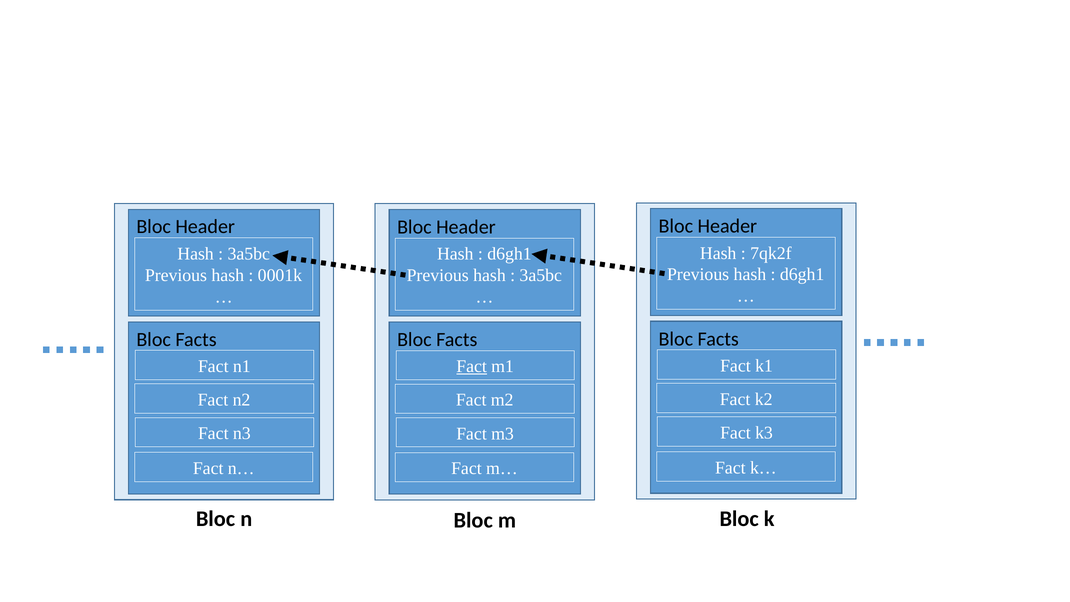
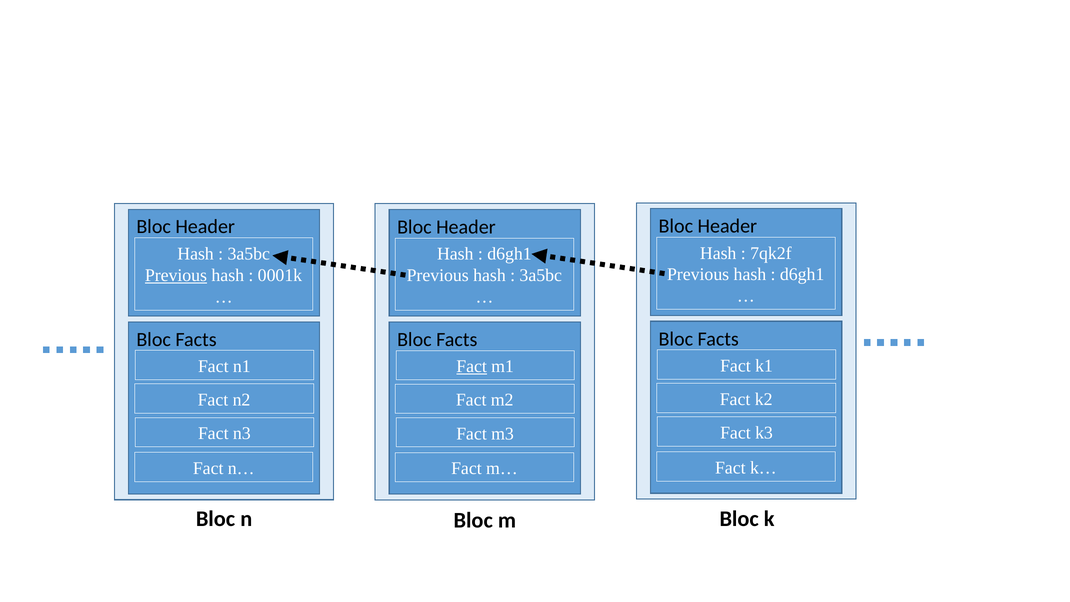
Previous underline: none -> present (176, 275)
